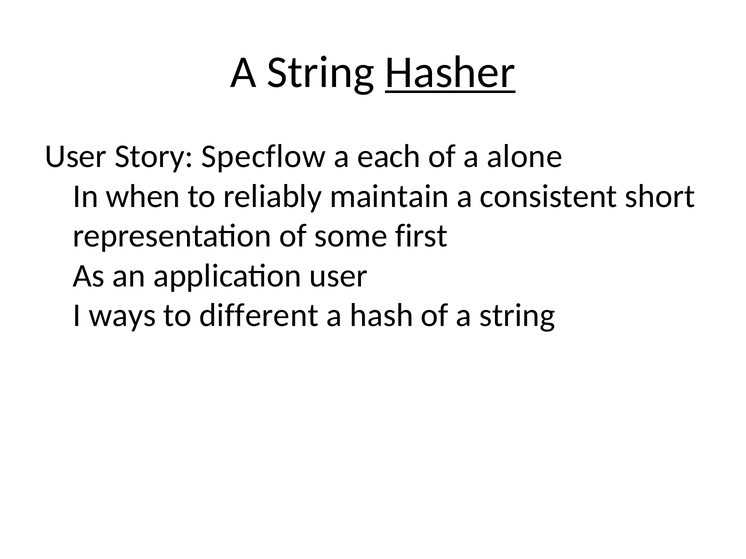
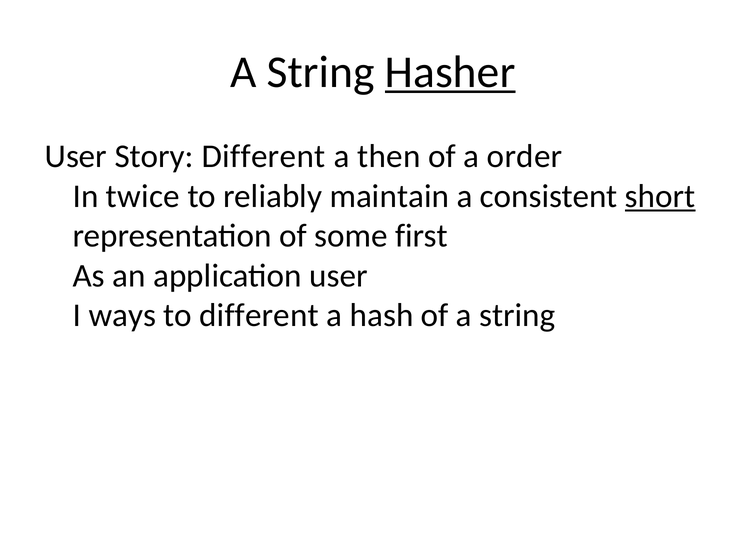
Story Specflow: Specflow -> Different (264, 156)
each: each -> then (389, 156)
alone: alone -> order (525, 156)
when: when -> twice (143, 196)
short underline: none -> present (660, 196)
